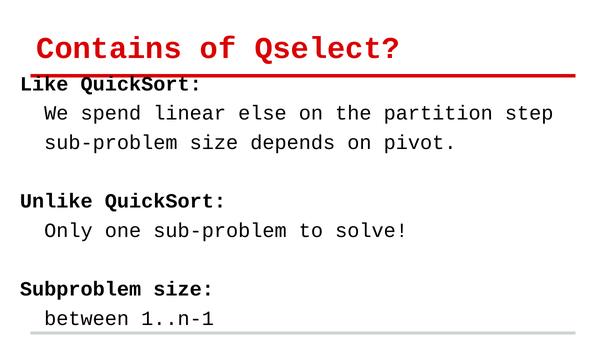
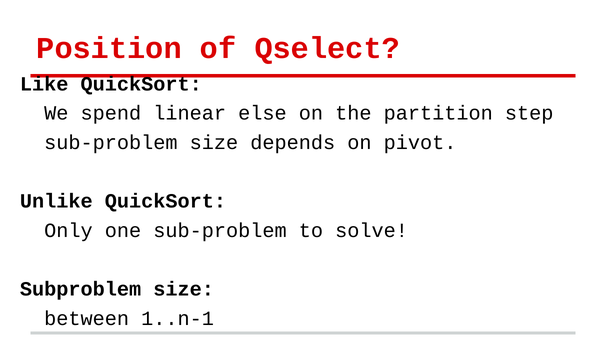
Contains: Contains -> Position (109, 48)
